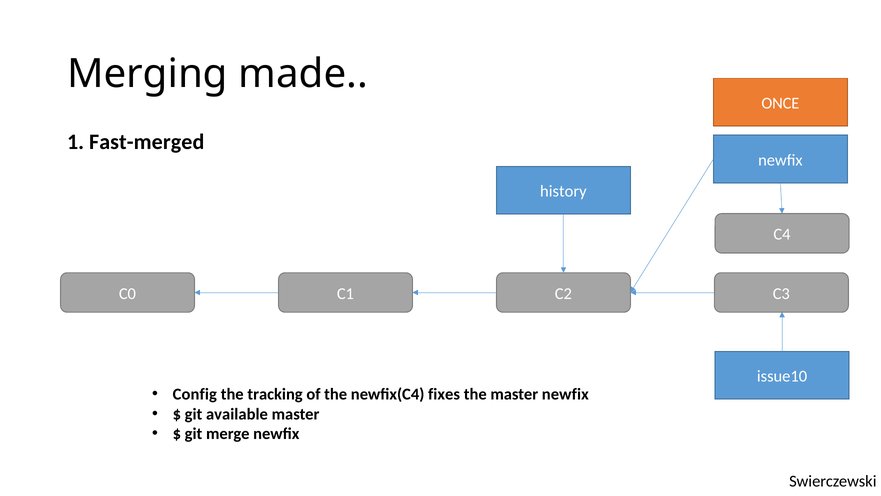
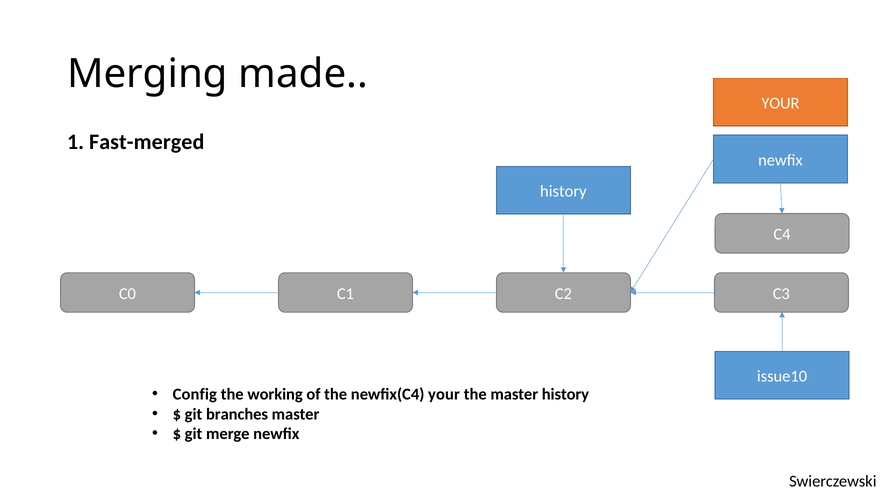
ONCE: ONCE -> YOUR (780, 103)
tracking: tracking -> working (275, 394)
newfix(C4 fixes: fixes -> your (444, 394)
master newfix: newfix -> history (565, 394)
available: available -> branches (237, 414)
